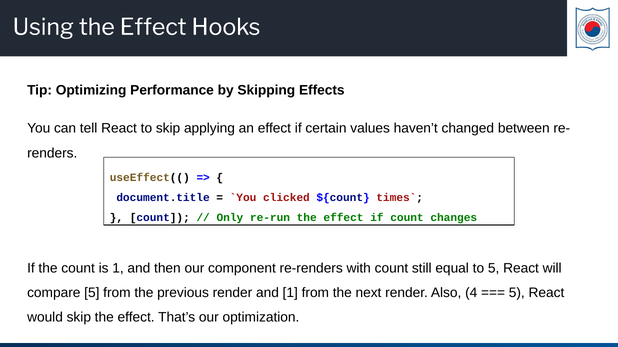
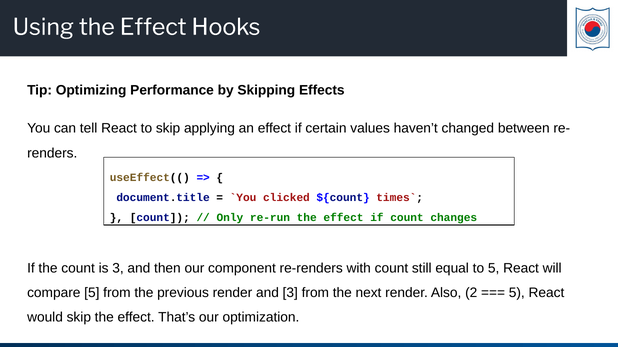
is 1: 1 -> 3 (118, 269)
and 1: 1 -> 3 (290, 293)
4: 4 -> 2 (471, 293)
